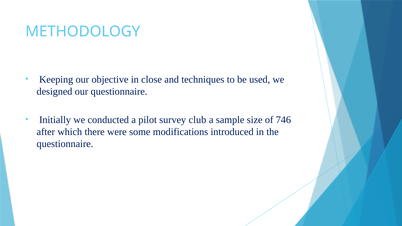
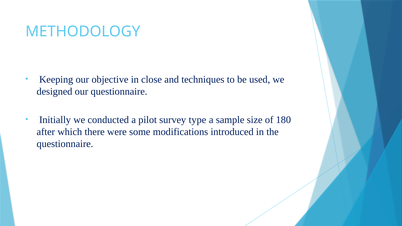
club: club -> type (197, 120)
746: 746 -> 180 (283, 120)
